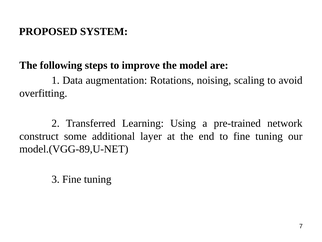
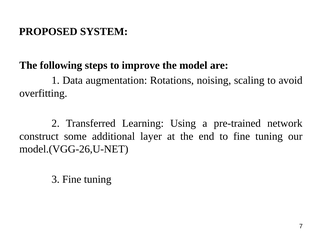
model.(VGG-89,U-NET: model.(VGG-89,U-NET -> model.(VGG-26,U-NET (74, 149)
